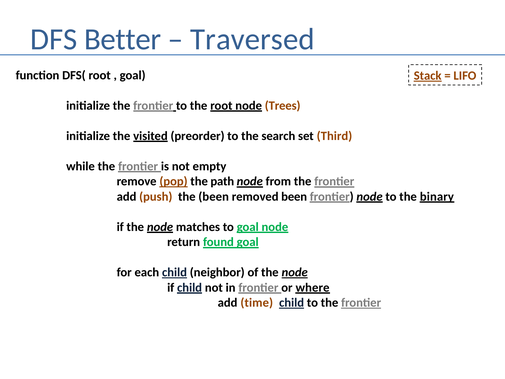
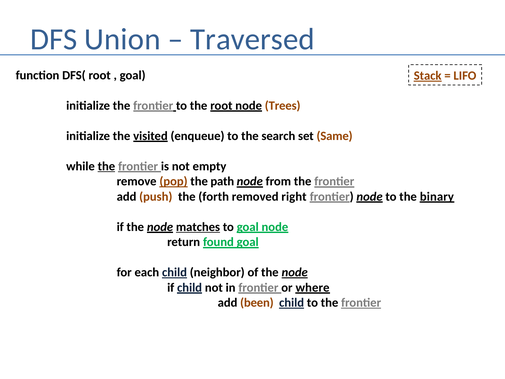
Better: Better -> Union (122, 39)
preorder: preorder -> enqueue (198, 136)
Third: Third -> Same (335, 136)
the underline: none -> present (106, 166)
the been: been -> forth (214, 196)
removed been: been -> right (294, 196)
matches underline: none -> present (198, 227)
time: time -> been (257, 302)
